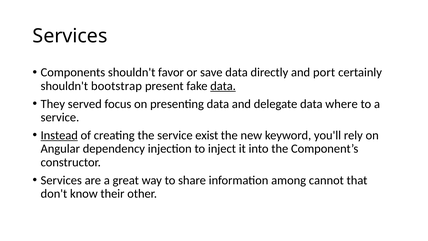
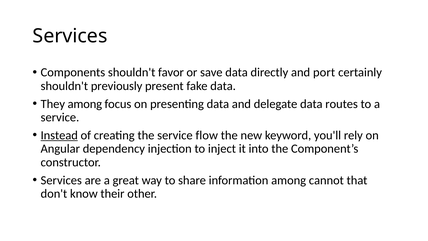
bootstrap: bootstrap -> previously (117, 86)
data underline: present -> none (223, 86)
They served: served -> among (85, 104)
where: where -> routes (342, 104)
exist: exist -> flow (207, 135)
